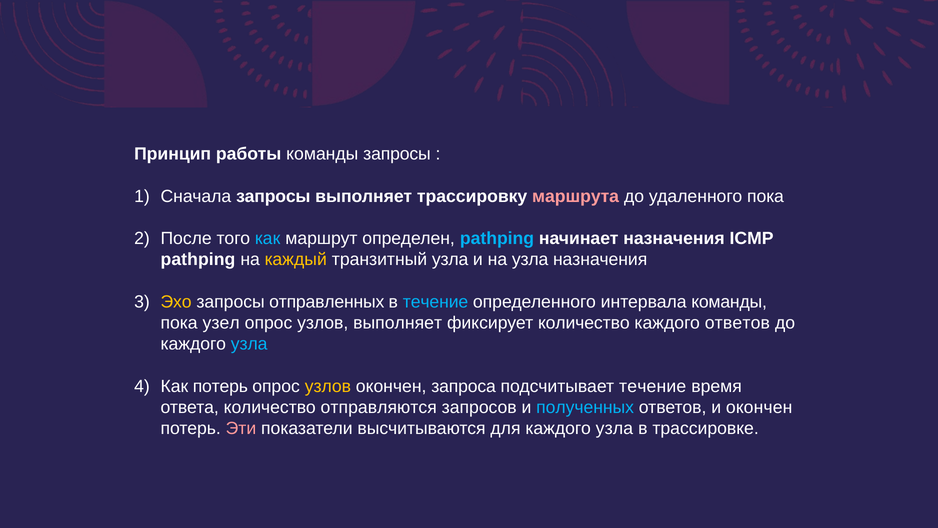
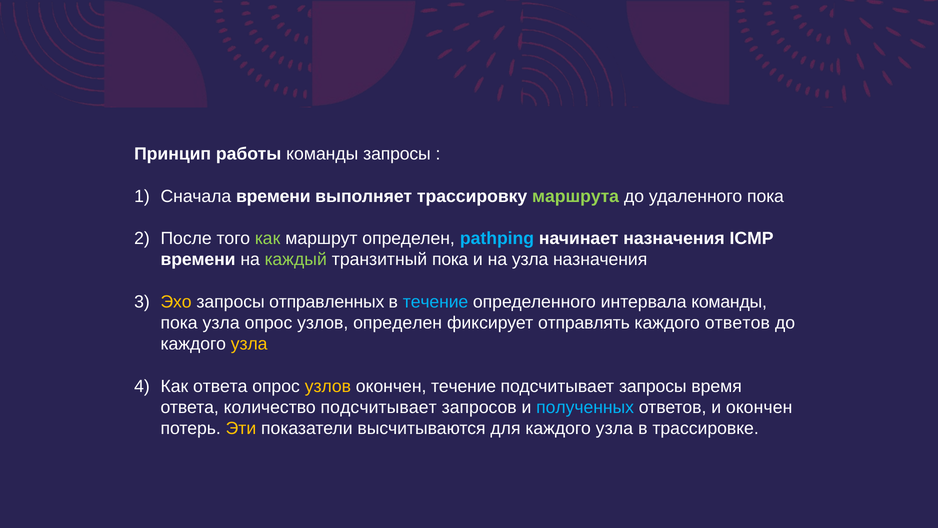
Сначала запросы: запросы -> времени (273, 196)
маршрута colour: pink -> light green (576, 196)
как colour: light blue -> light green (268, 238)
pathping: pathping -> времени (198, 259)
каждый colour: yellow -> light green (296, 259)
транзитный узла: узла -> пока (450, 259)
пока узел: узел -> узла (221, 323)
узлов выполняет: выполняет -> определен (398, 323)
фиксирует количество: количество -> отправлять (584, 323)
узла colour: light blue -> yellow (249, 344)
Как потерь: потерь -> ответа (220, 386)
окончен запроса: запроса -> течение (464, 386)
подсчитывает течение: течение -> запросы (653, 386)
количество отправляются: отправляются -> подсчитывает (379, 407)
Эти colour: pink -> yellow (241, 428)
